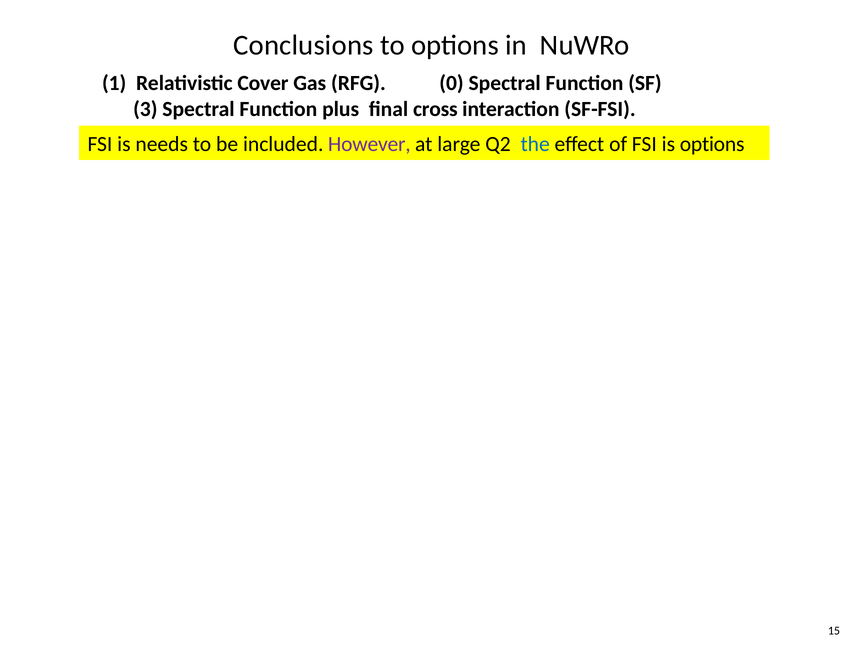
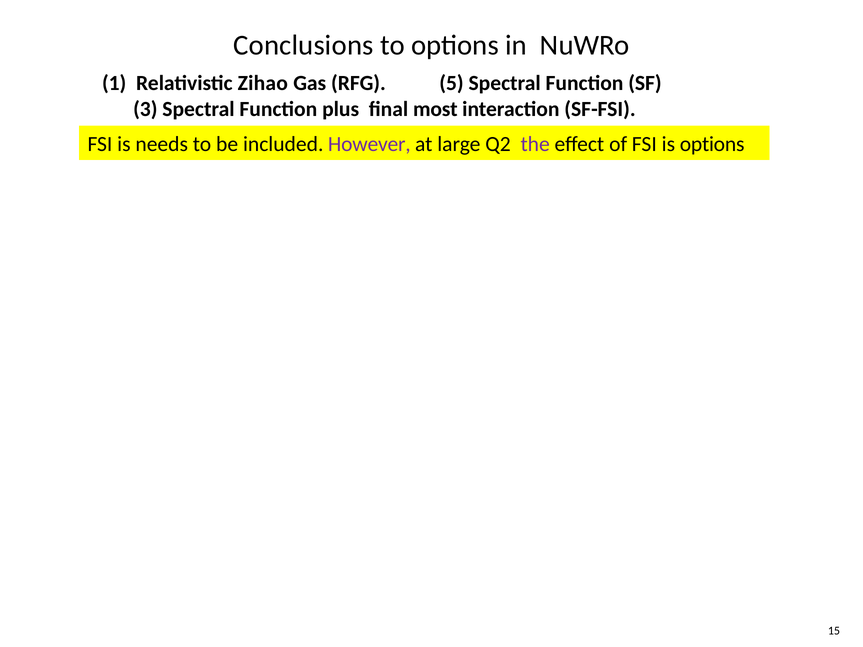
Cover: Cover -> Zihao (263, 83)
0: 0 -> 5 (451, 83)
cross: cross -> most (435, 109)
the colour: blue -> purple (535, 144)
